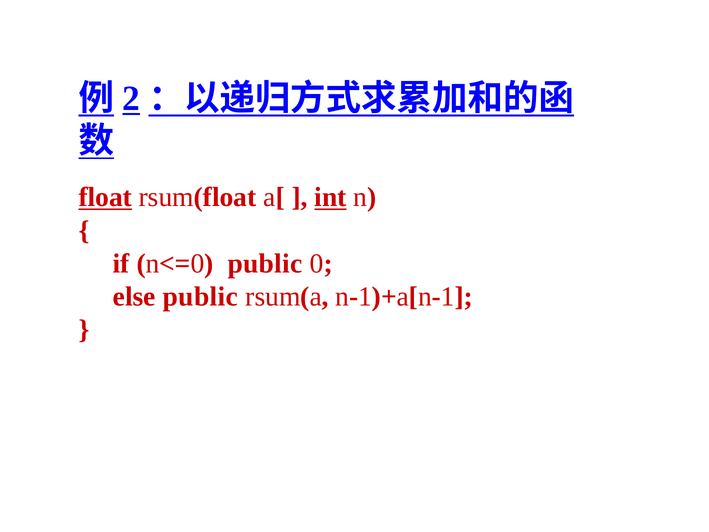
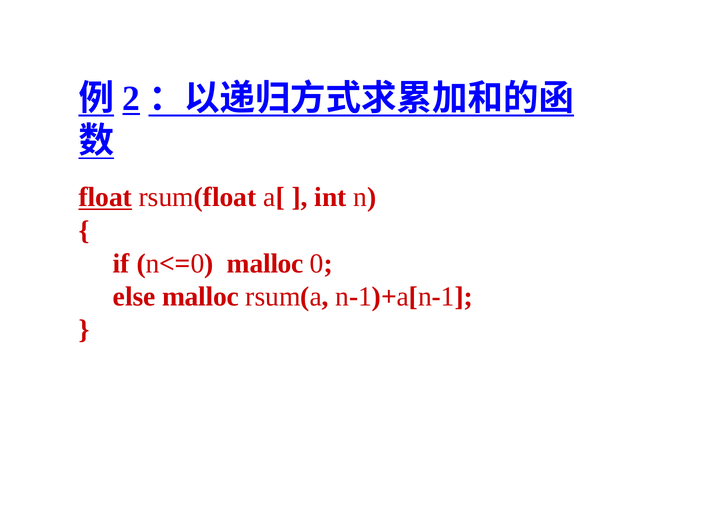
int underline: present -> none (330, 197)
n<=0 public: public -> malloc (265, 263)
else public: public -> malloc (201, 297)
